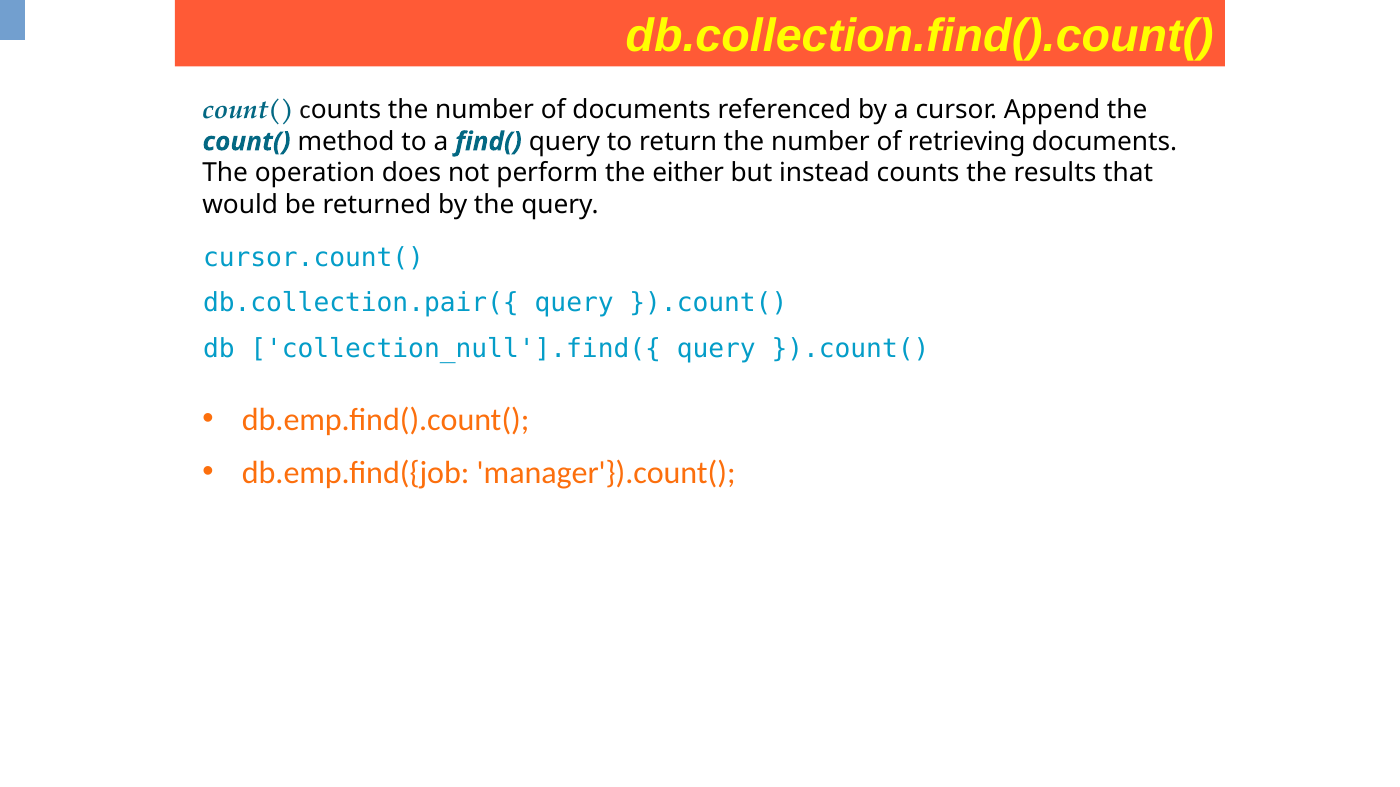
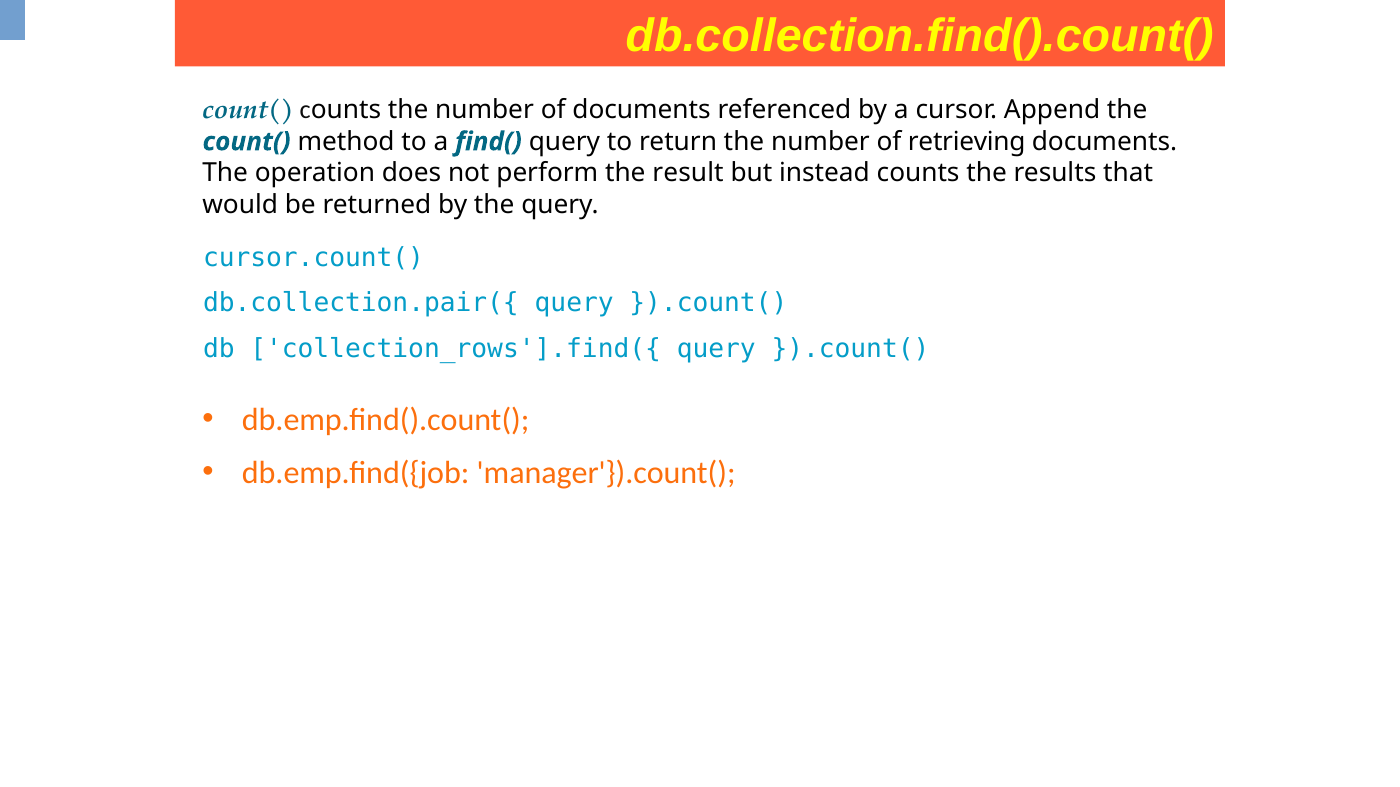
either: either -> result (688, 173)
collection_null'].find({: collection_null'].find({ -> collection_rows'].find({ (456, 349)
